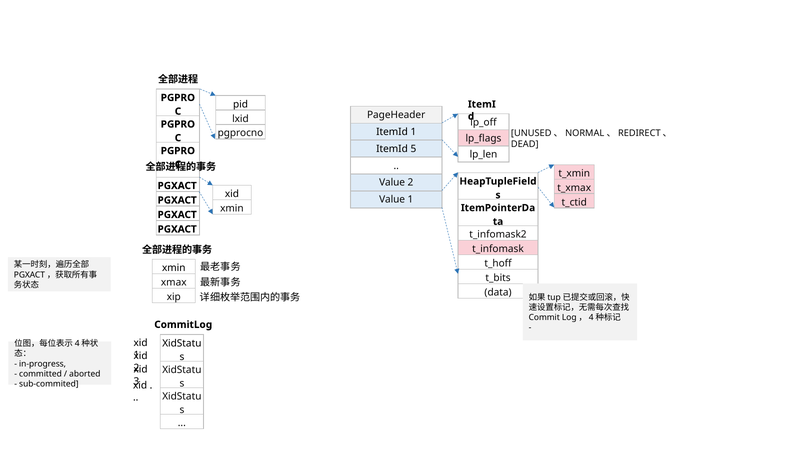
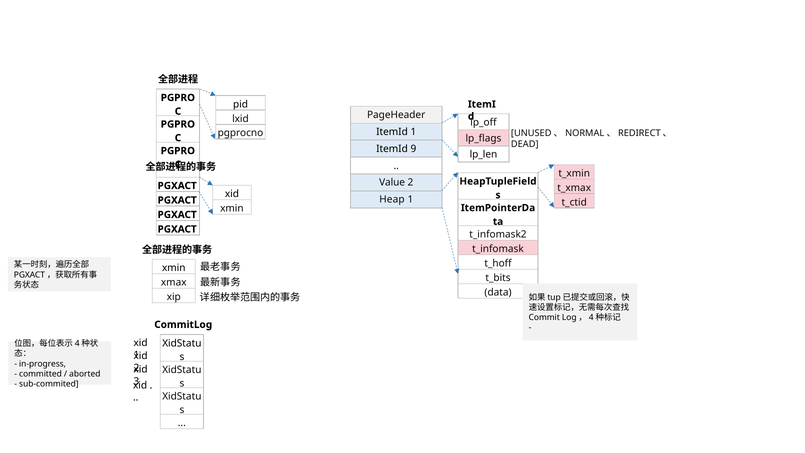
5: 5 -> 9 (413, 149)
Value: Value -> Heap (392, 200)
